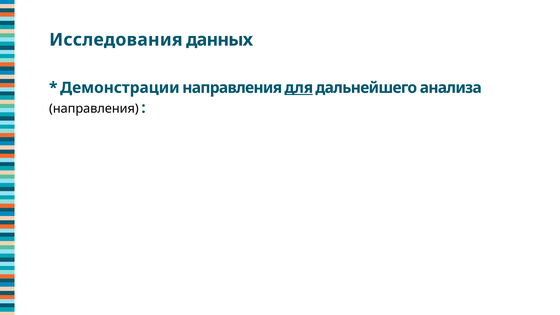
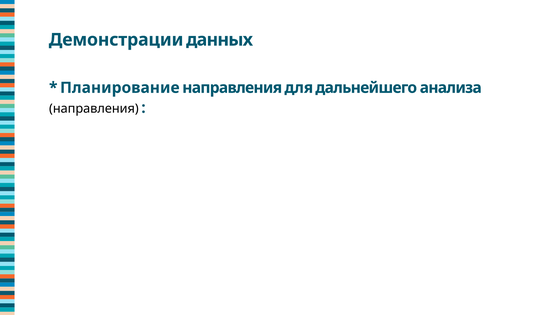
Исследования: Исследования -> Демонстрации (116, 40)
Демонстрации: Демонстрации -> Планирование (120, 88)
для underline: present -> none (299, 88)
